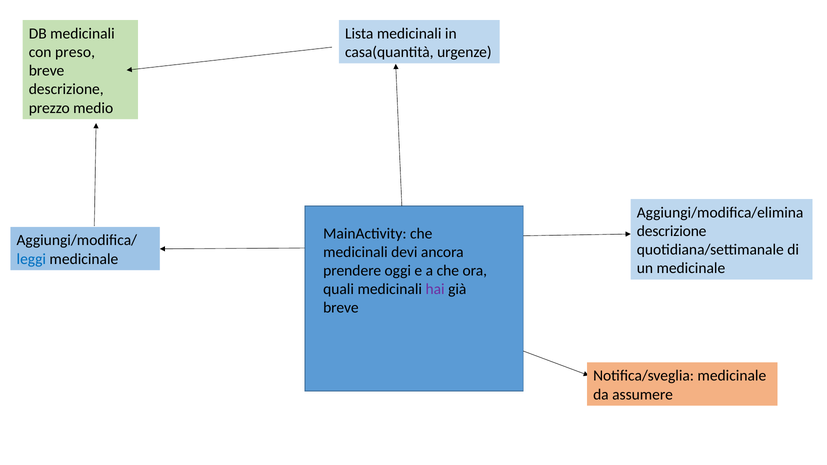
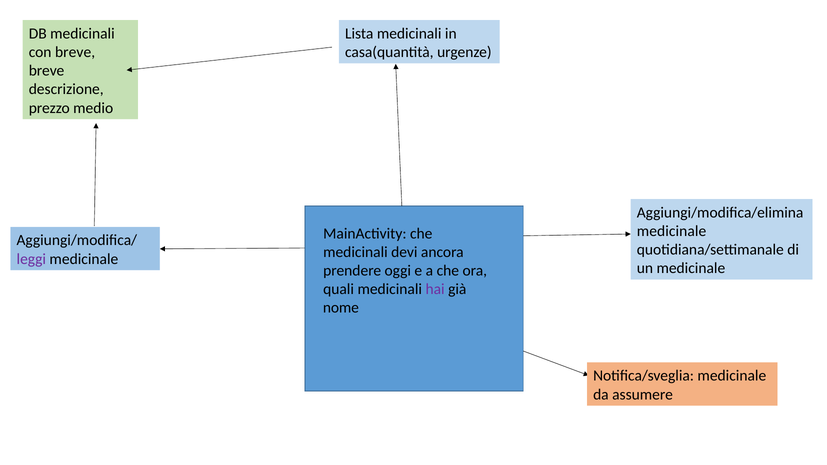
con preso: preso -> breve (75, 52)
descrizione: descrizione -> medicinale (672, 231)
leggi colour: blue -> purple (31, 259)
breve: breve -> nome (341, 308)
